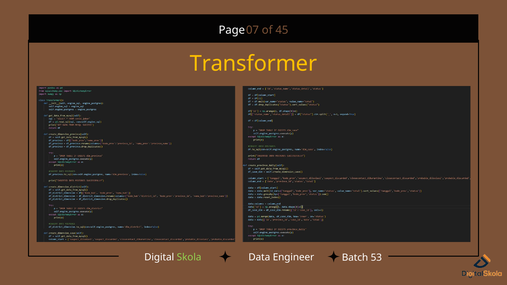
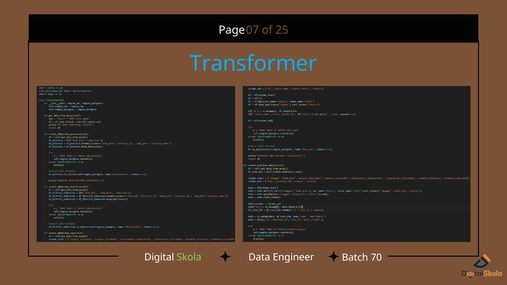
45: 45 -> 25 (282, 30)
Transformer colour: yellow -> light blue (254, 64)
53: 53 -> 70 (376, 258)
